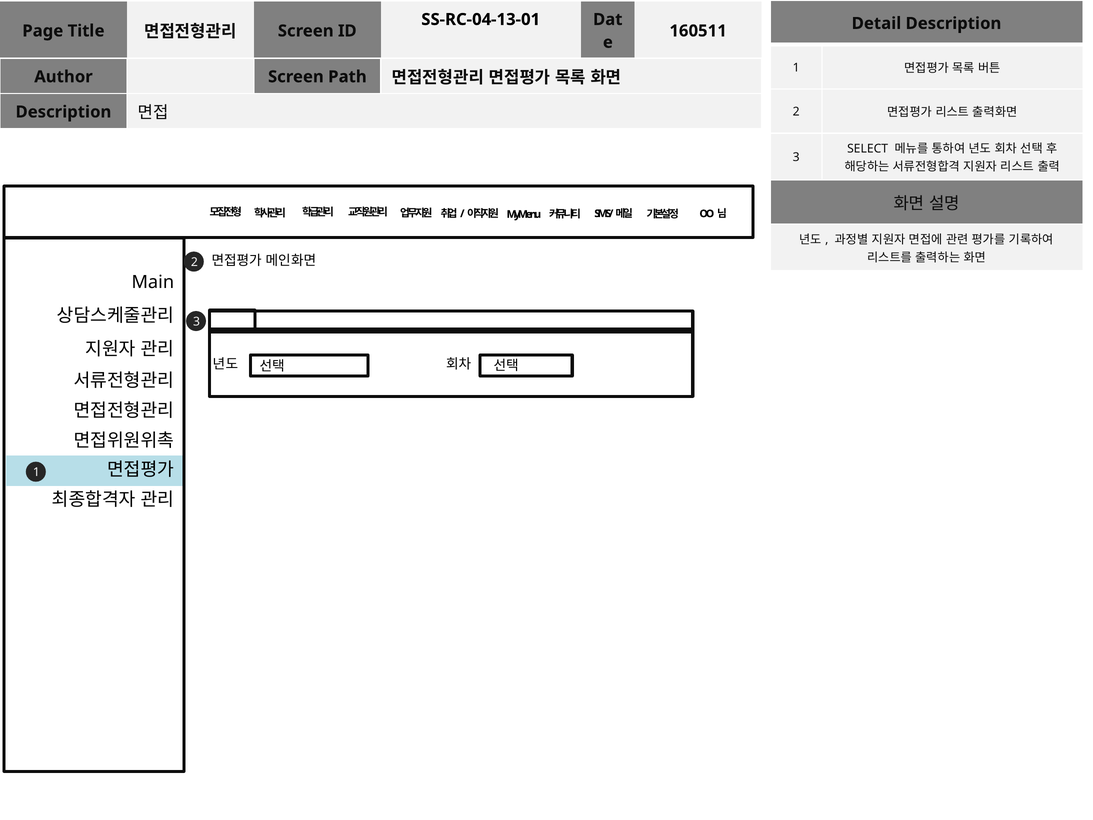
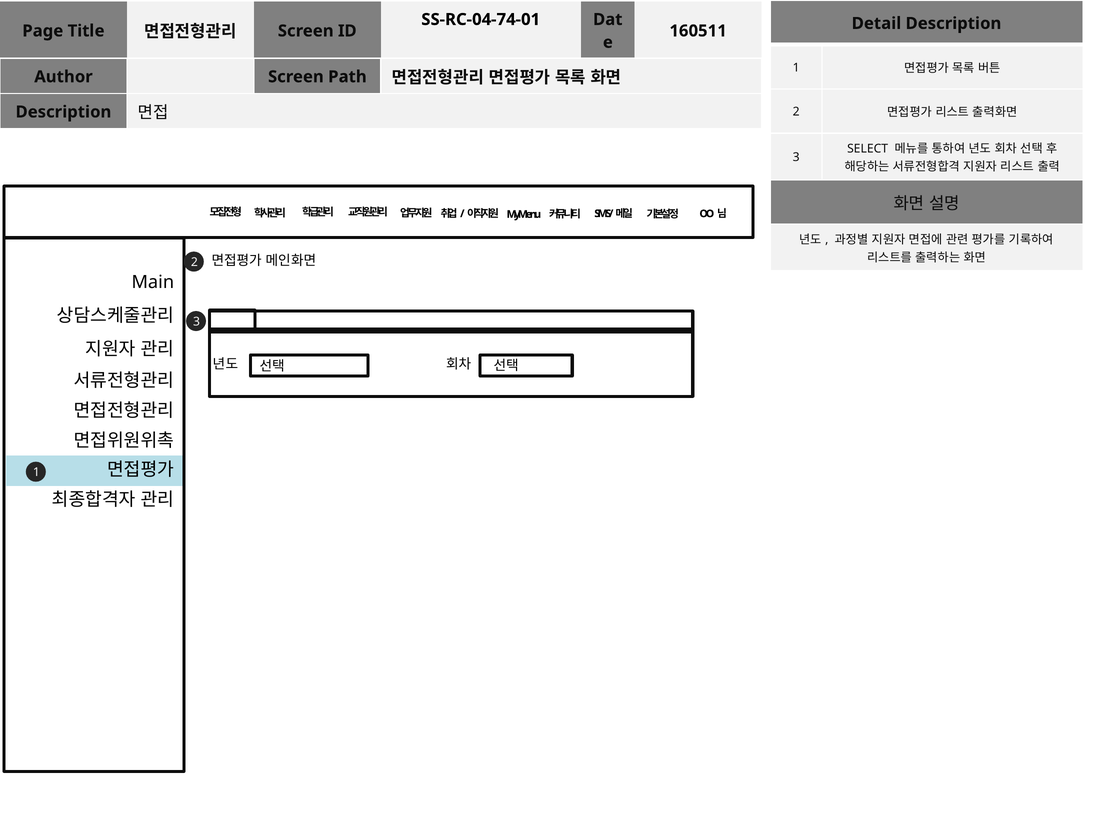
SS-RC-04-13-01: SS-RC-04-13-01 -> SS-RC-04-74-01 (481, 19)
